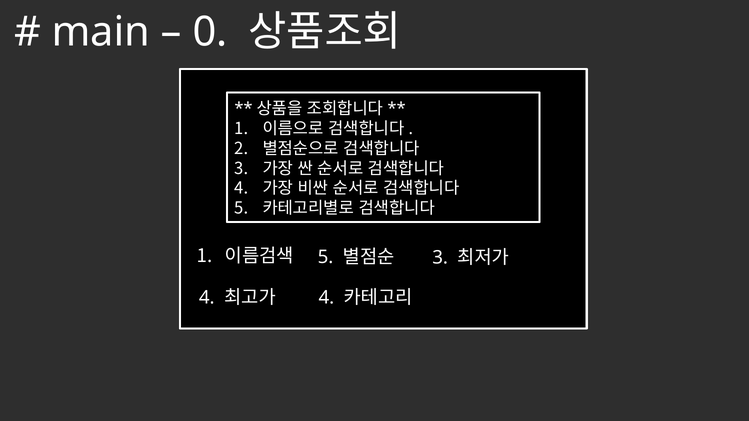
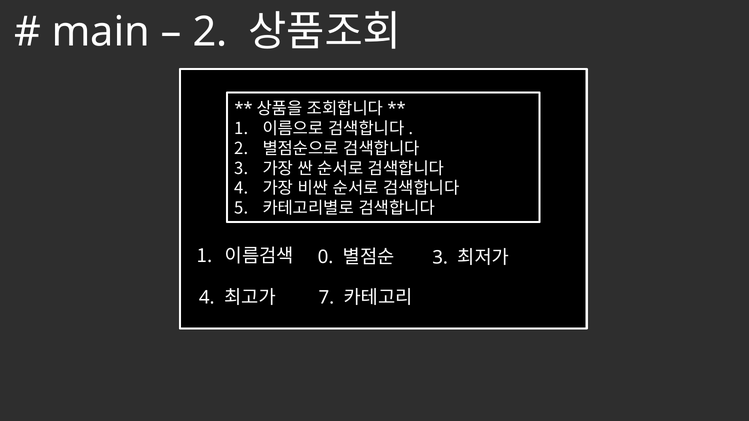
0: 0 -> 2 (210, 32)
5: 5 -> 0 (326, 257)
4: 4 -> 7 (326, 298)
